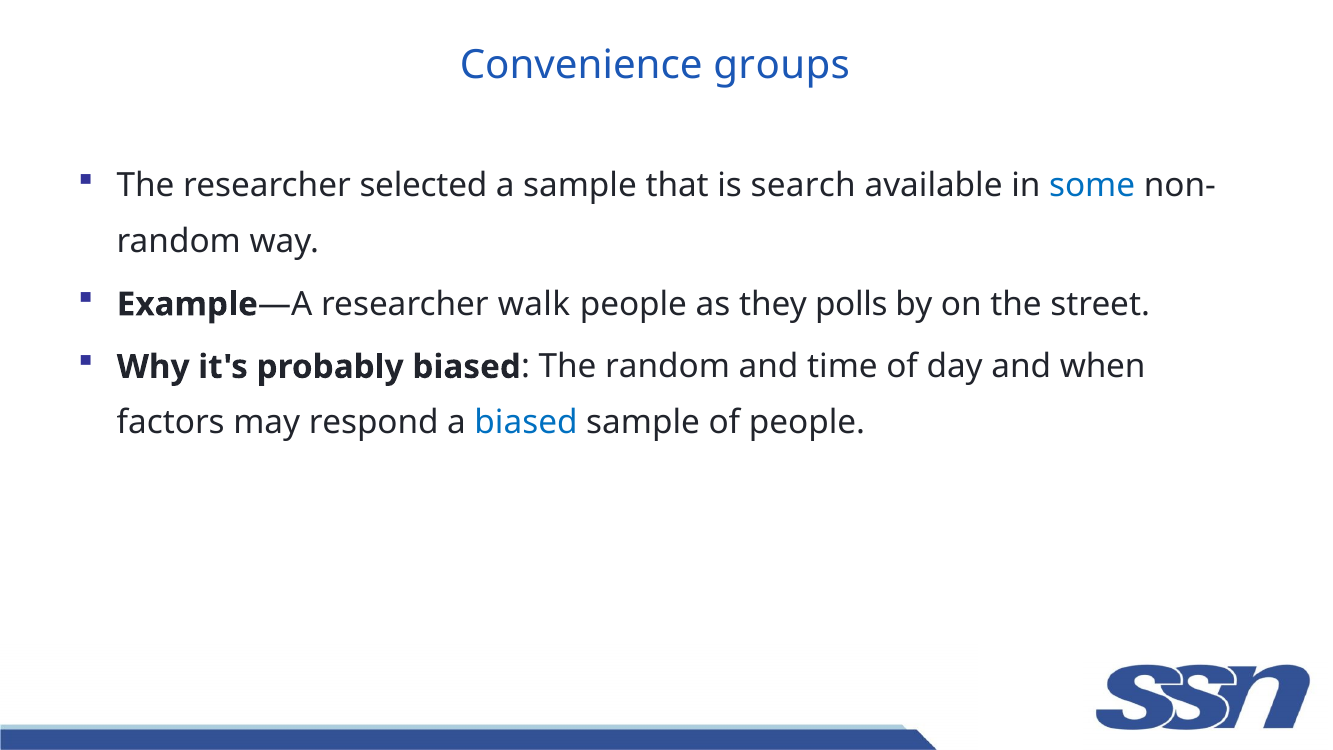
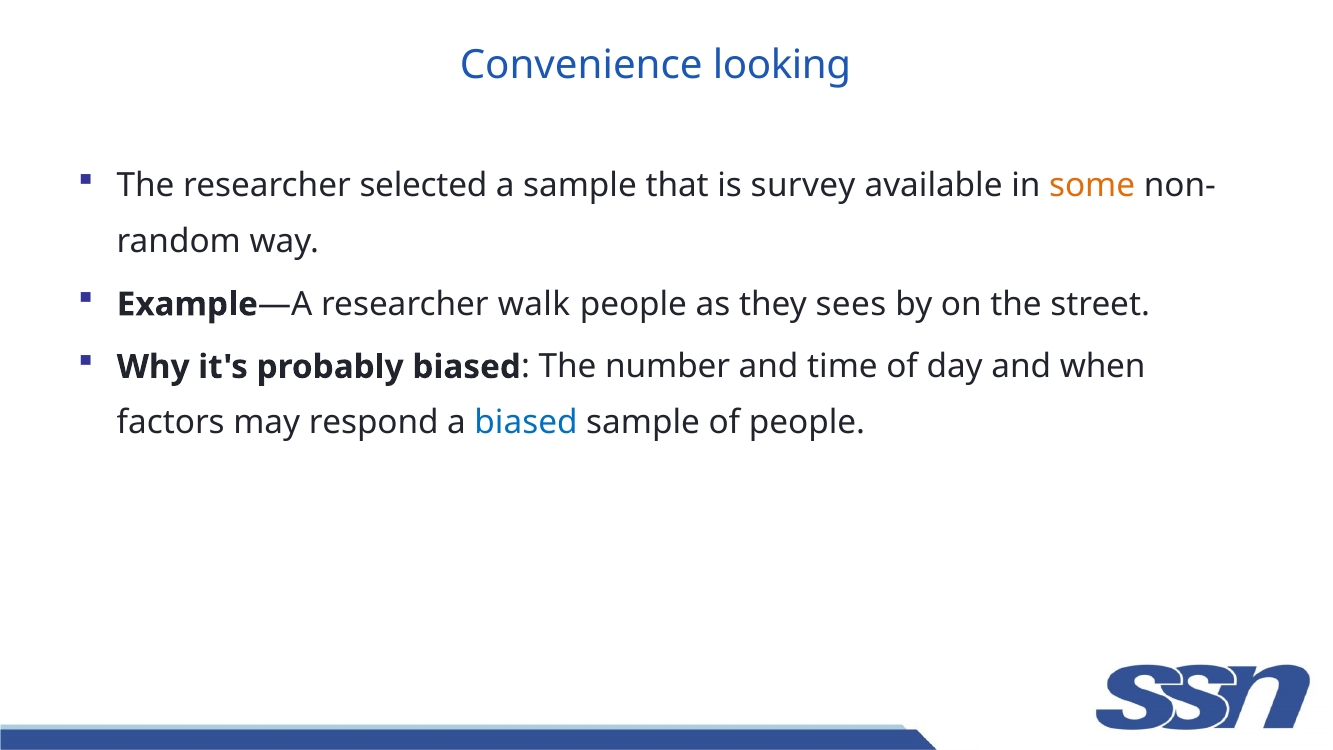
groups: groups -> looking (782, 65)
search: search -> survey (803, 186)
some colour: blue -> orange (1092, 186)
polls: polls -> sees (851, 304)
The random: random -> number (668, 367)
